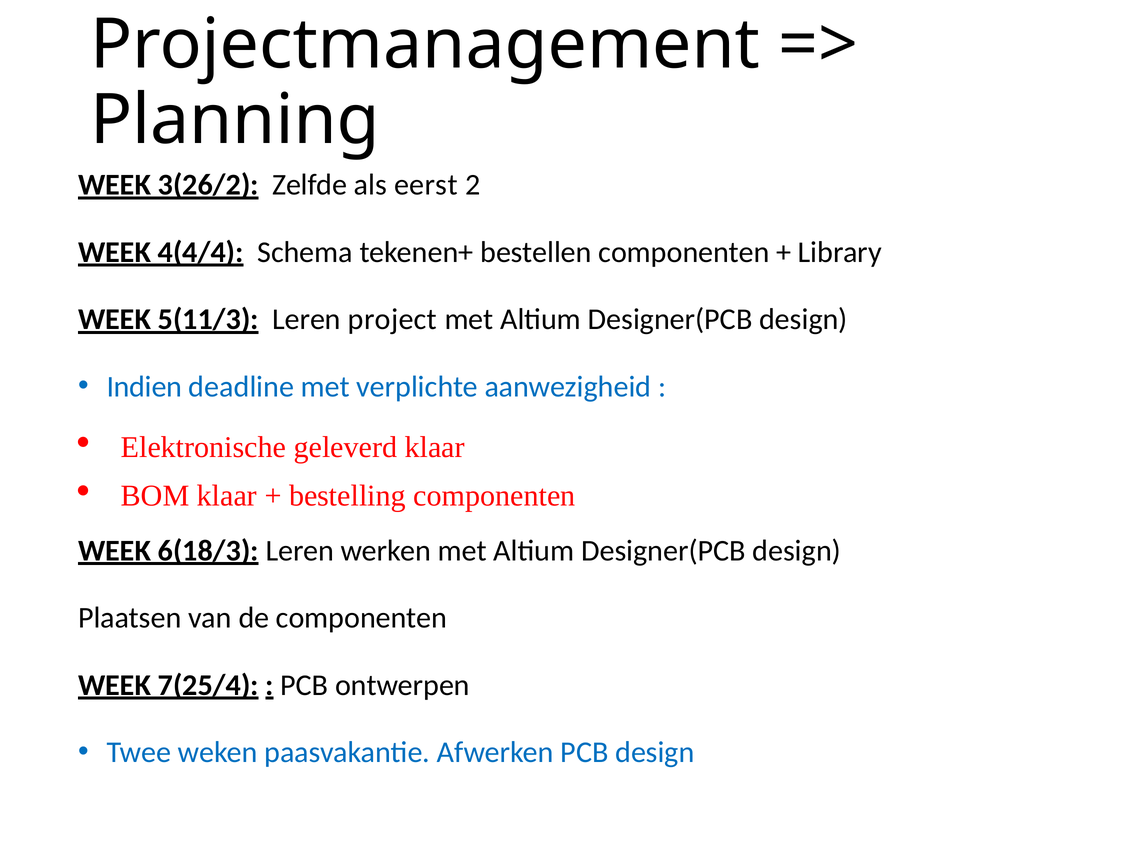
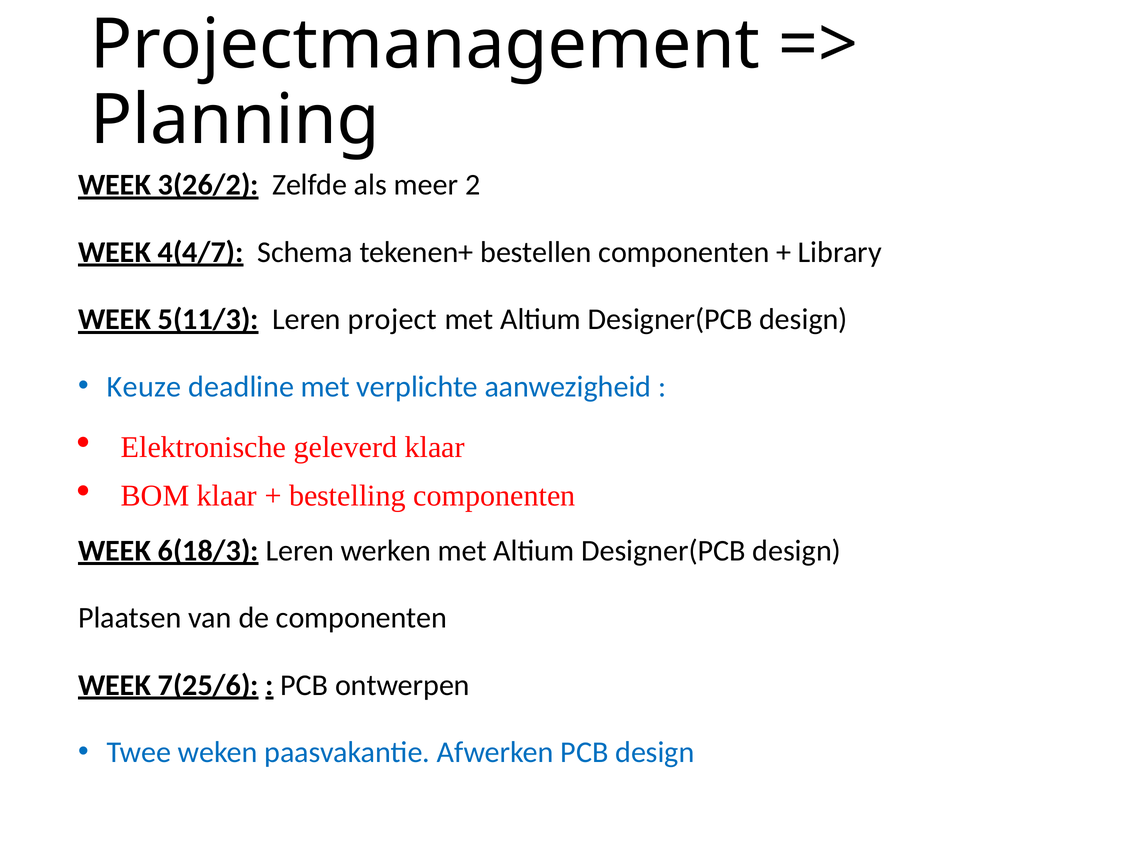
eerst: eerst -> meer (426, 185)
4(4/4: 4(4/4 -> 4(4/7 (201, 252)
Indien: Indien -> Keuze (144, 387)
7(25/4: 7(25/4 -> 7(25/6 (208, 685)
